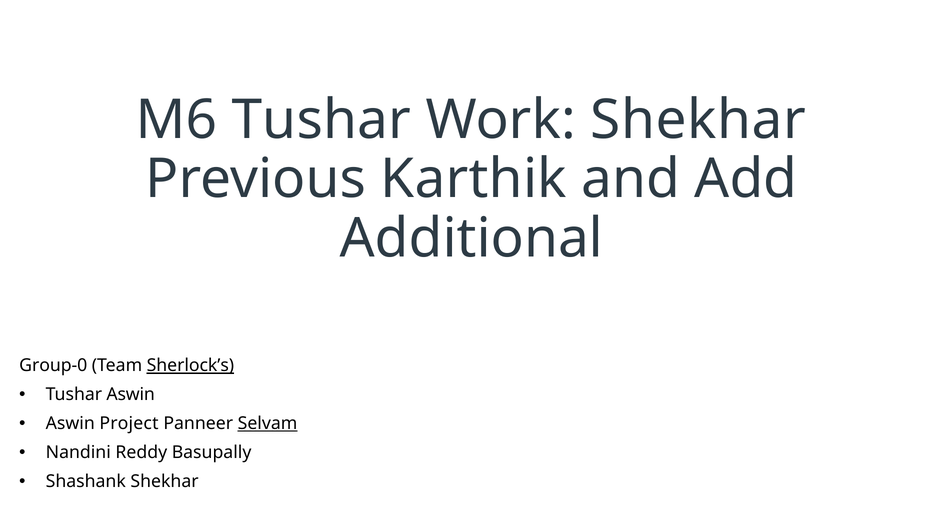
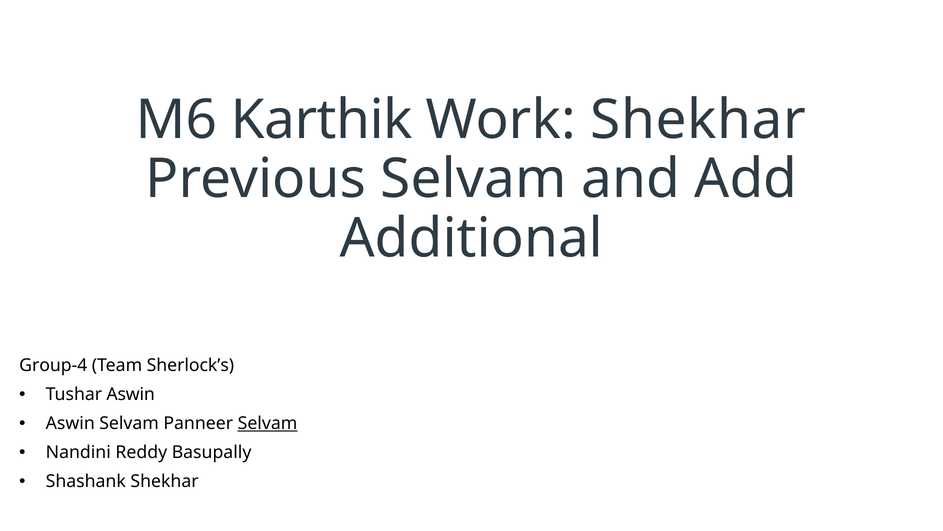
M6 Tushar: Tushar -> Karthik (322, 120)
Previous Karthik: Karthik -> Selvam (474, 179)
Group-0: Group-0 -> Group-4 (53, 365)
Sherlock’s underline: present -> none (190, 365)
Aswin Project: Project -> Selvam (129, 423)
